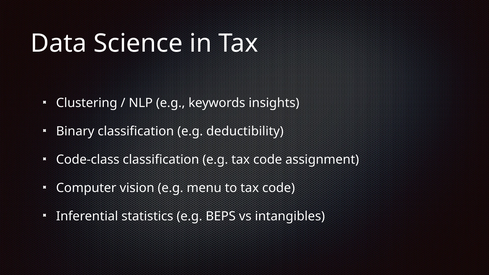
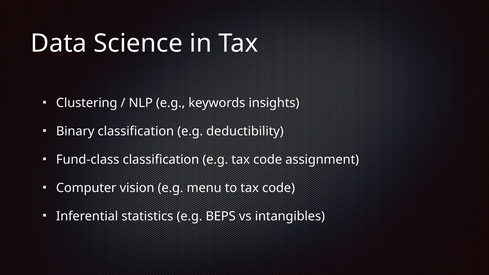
Code-class: Code-class -> Fund-class (88, 160)
